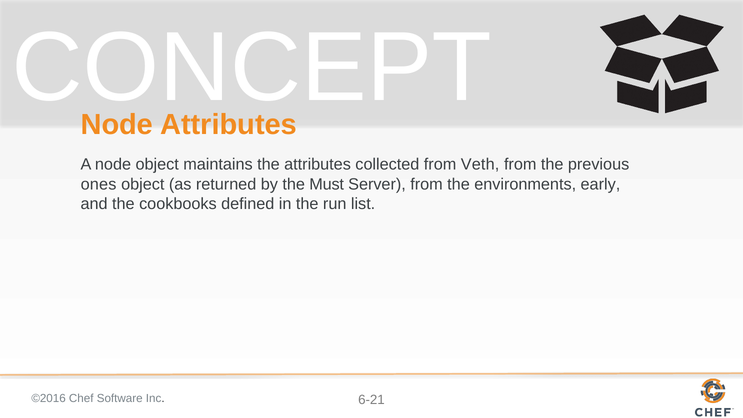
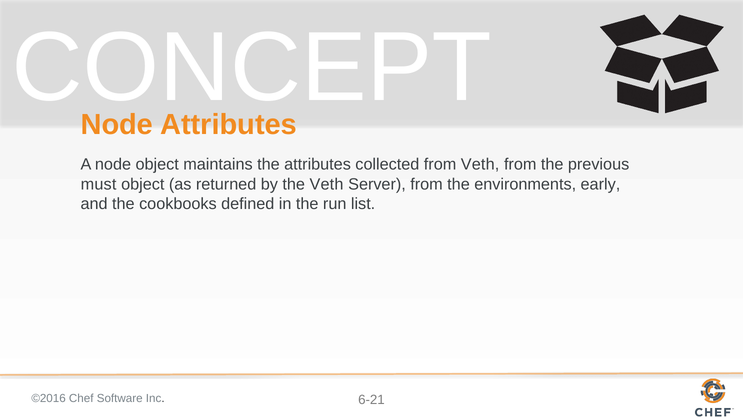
ones: ones -> must (99, 184)
the Must: Must -> Veth (326, 184)
